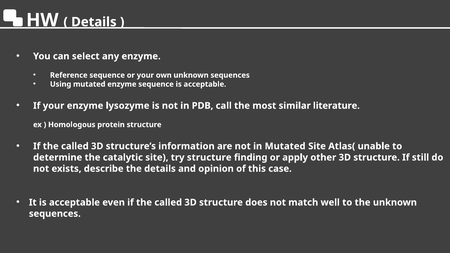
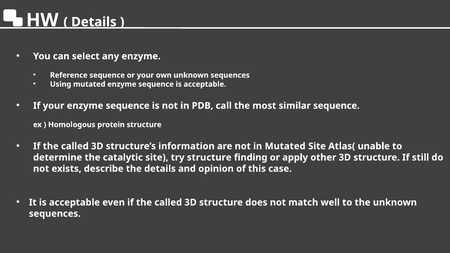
your enzyme lysozyme: lysozyme -> sequence (128, 106)
similar literature: literature -> sequence (336, 106)
